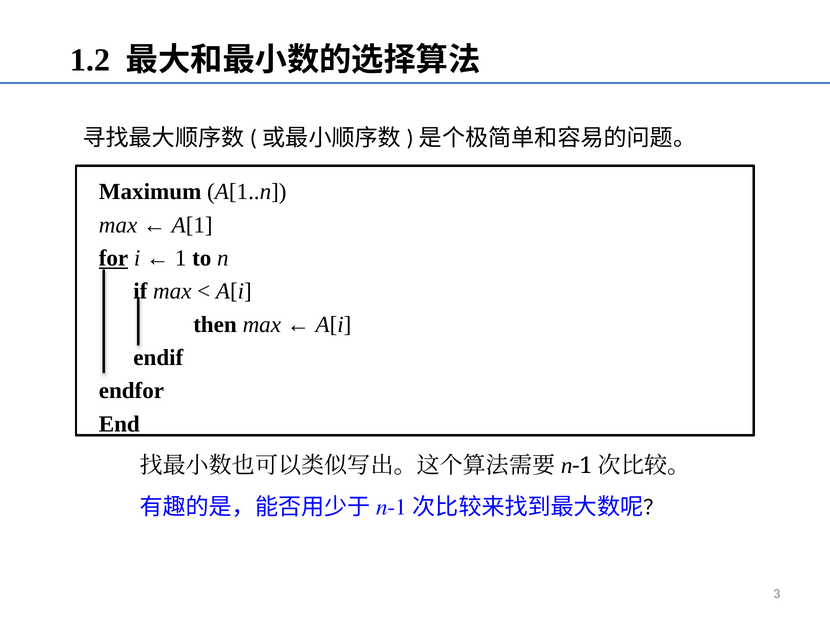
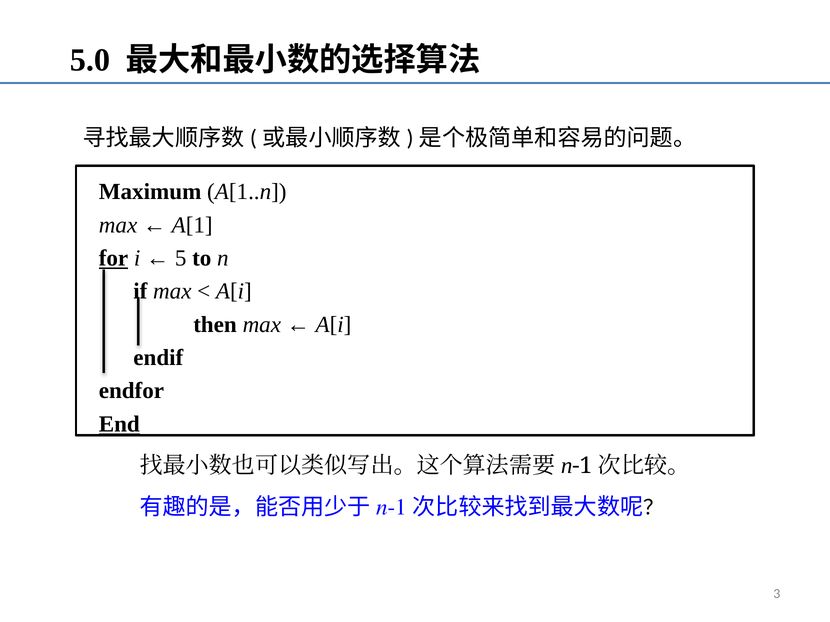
1.2: 1.2 -> 5.0 (90, 60)
1: 1 -> 5 (181, 258)
End underline: none -> present (119, 424)
